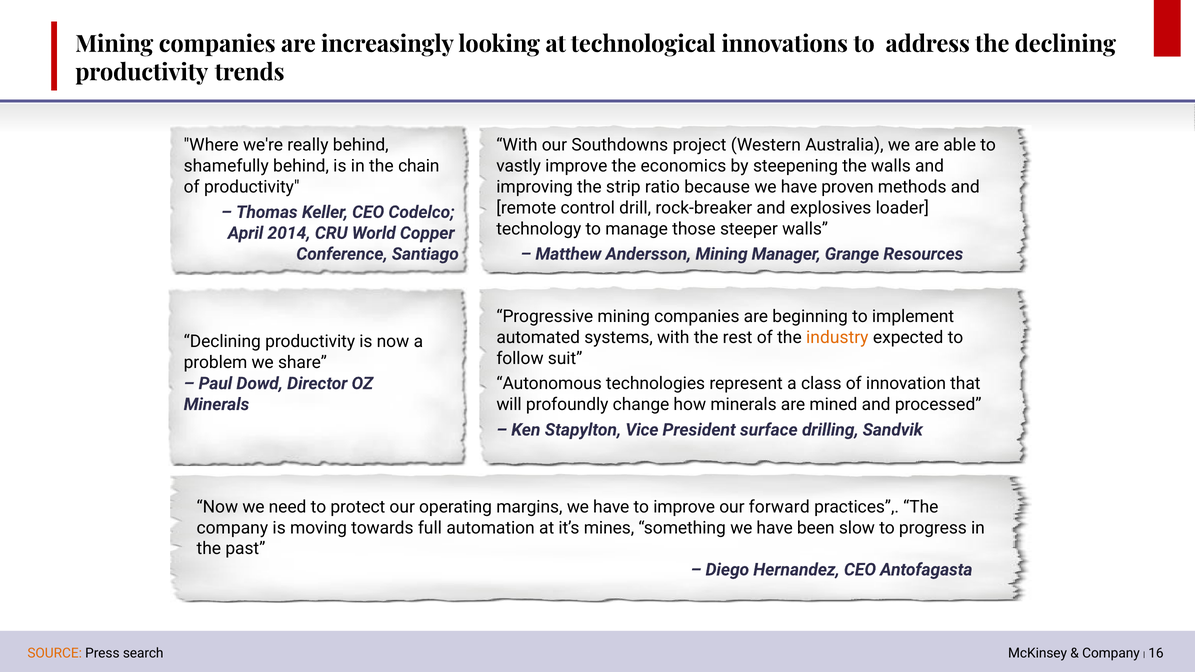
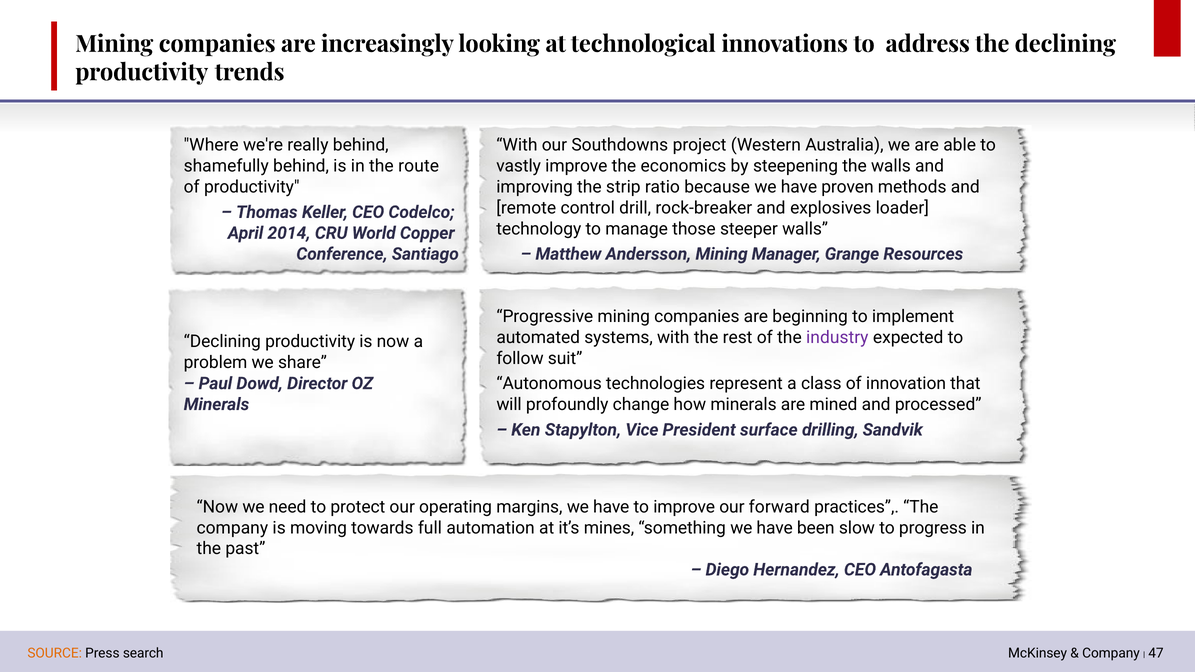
chain: chain -> route (419, 166)
industry colour: orange -> purple (837, 338)
16: 16 -> 47 (1156, 653)
